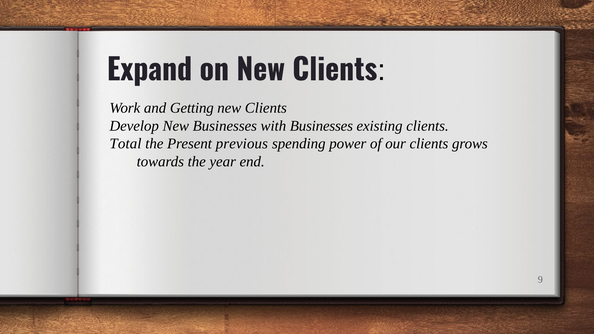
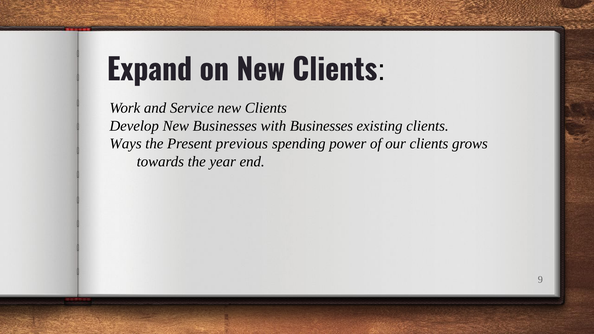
Getting: Getting -> Service (192, 108)
Total: Total -> Ways (126, 144)
